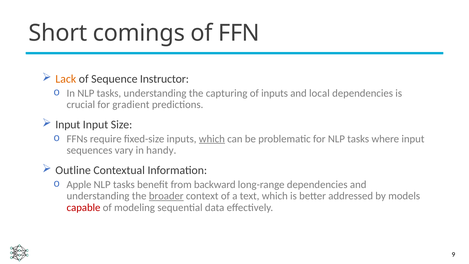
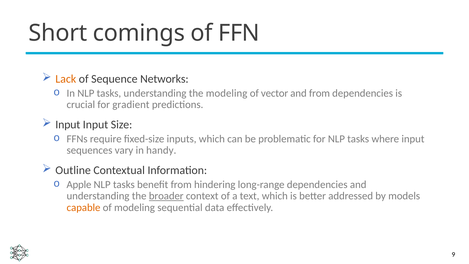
Instructor: Instructor -> Networks (164, 79)
the capturing: capturing -> modeling (227, 93)
of inputs: inputs -> vector (275, 93)
and local: local -> from (320, 93)
which underline: present -> none (212, 139)
backward: backward -> hindering (215, 184)
capable colour: red -> orange (84, 208)
